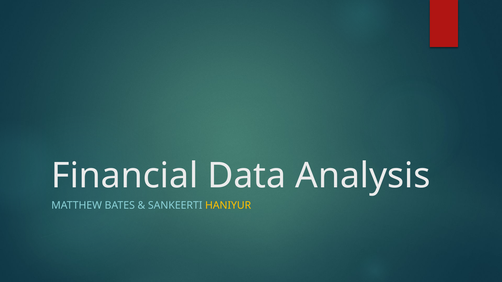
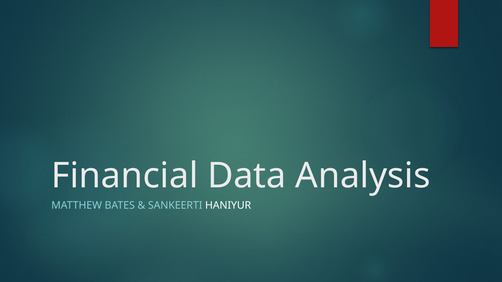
HANIYUR colour: yellow -> white (228, 206)
